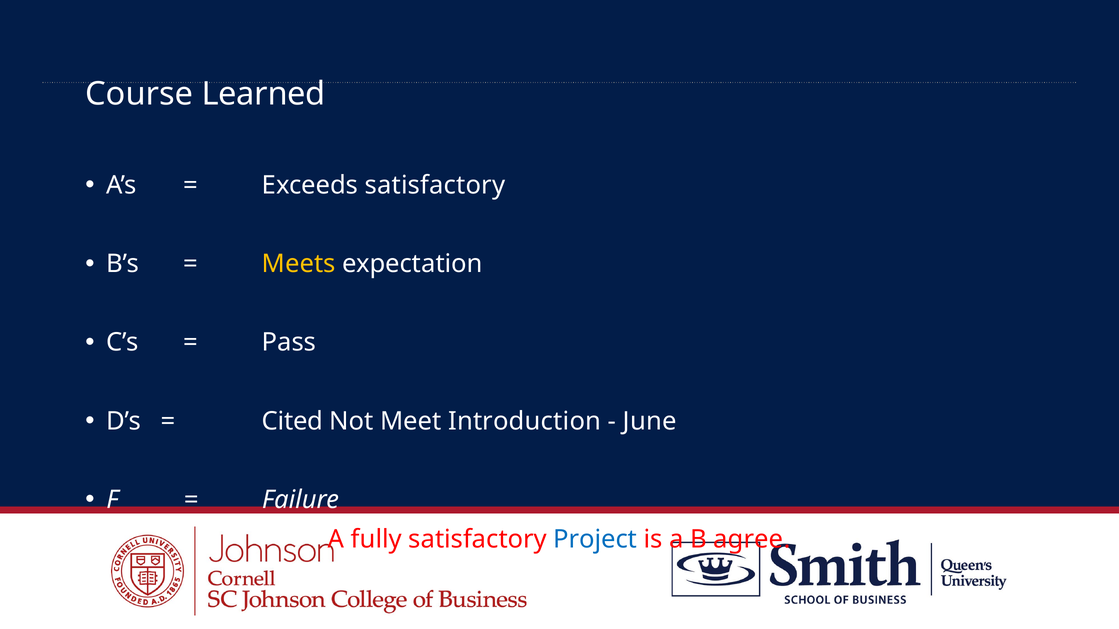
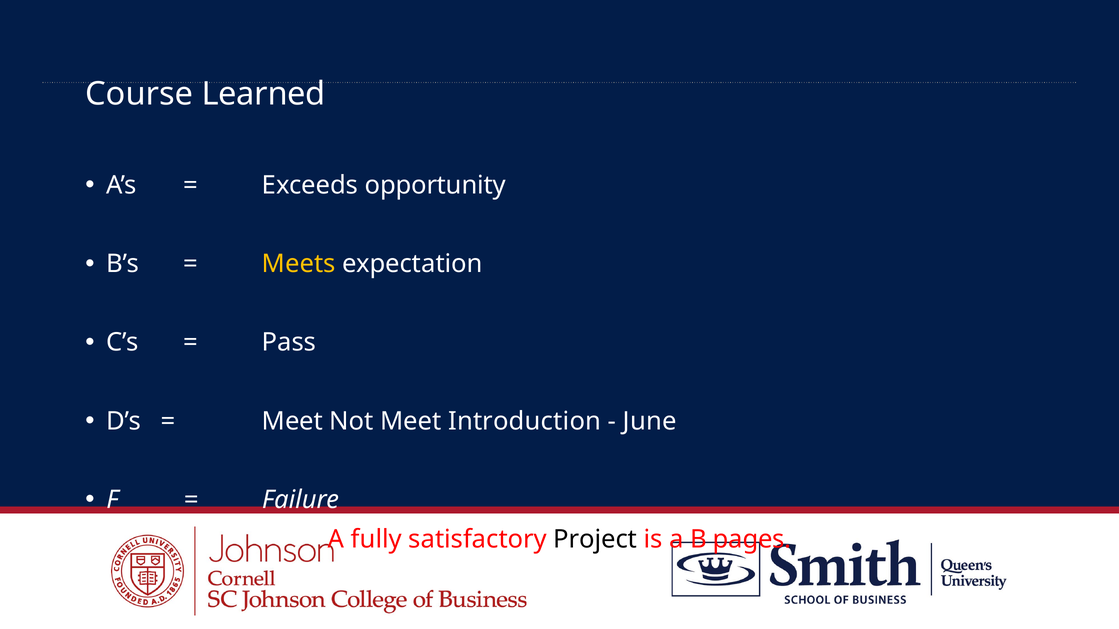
Exceeds satisfactory: satisfactory -> opportunity (435, 185)
Cited: Cited -> Meet (292, 421)
Project colour: blue -> black (595, 539)
agree: agree -> pages (752, 539)
